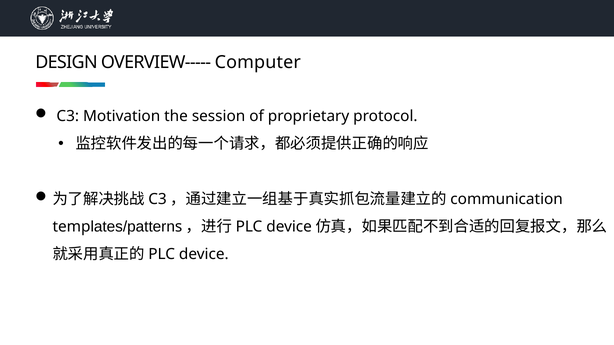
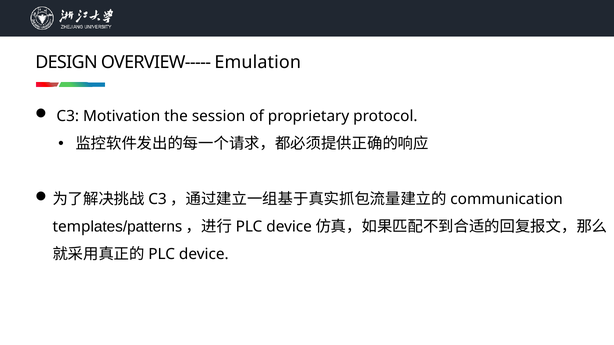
Computer: Computer -> Emulation (258, 62)
